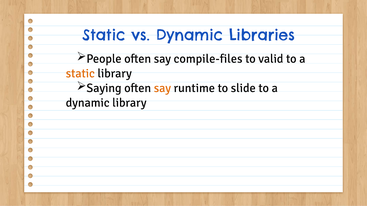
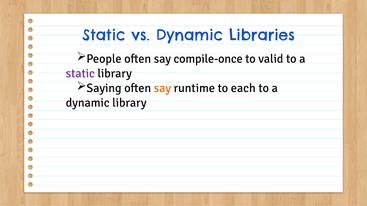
compile-files: compile-files -> compile-once (208, 59)
static colour: orange -> purple (80, 73)
slide: slide -> each (243, 88)
